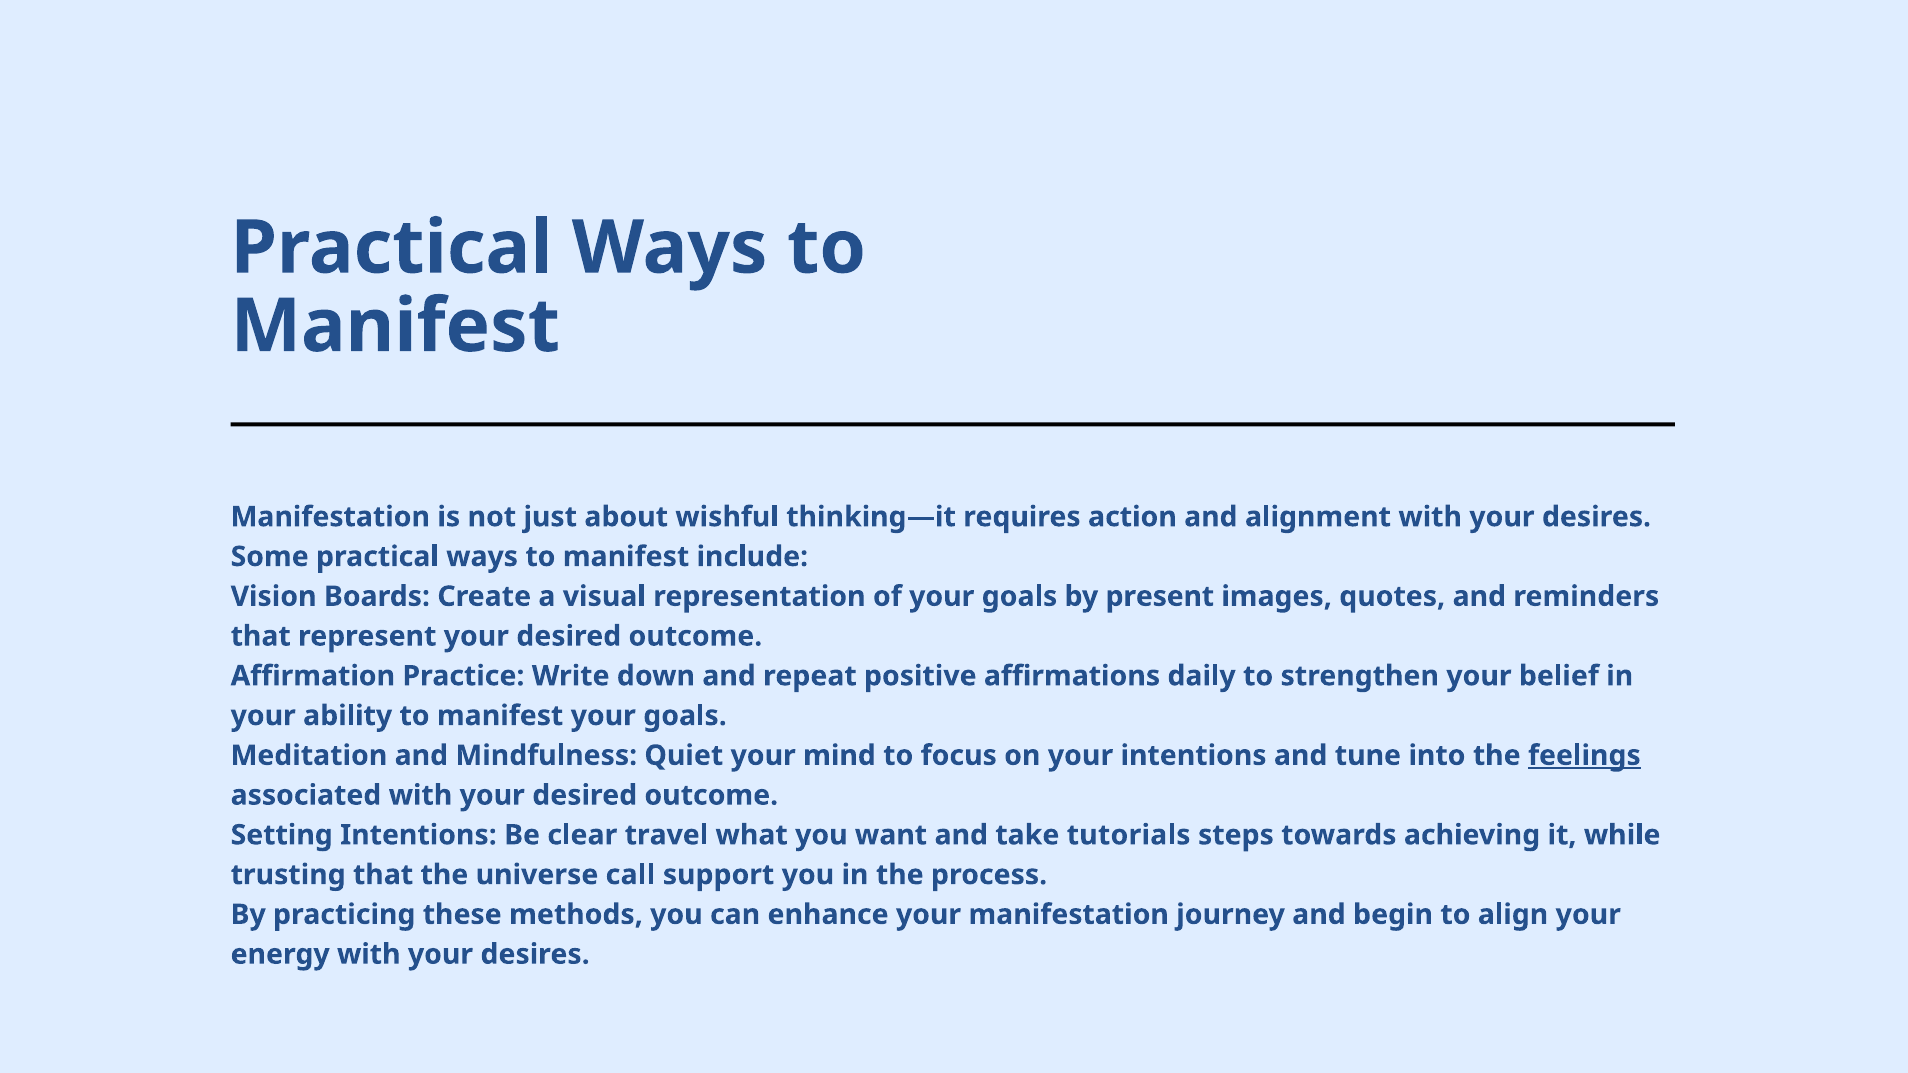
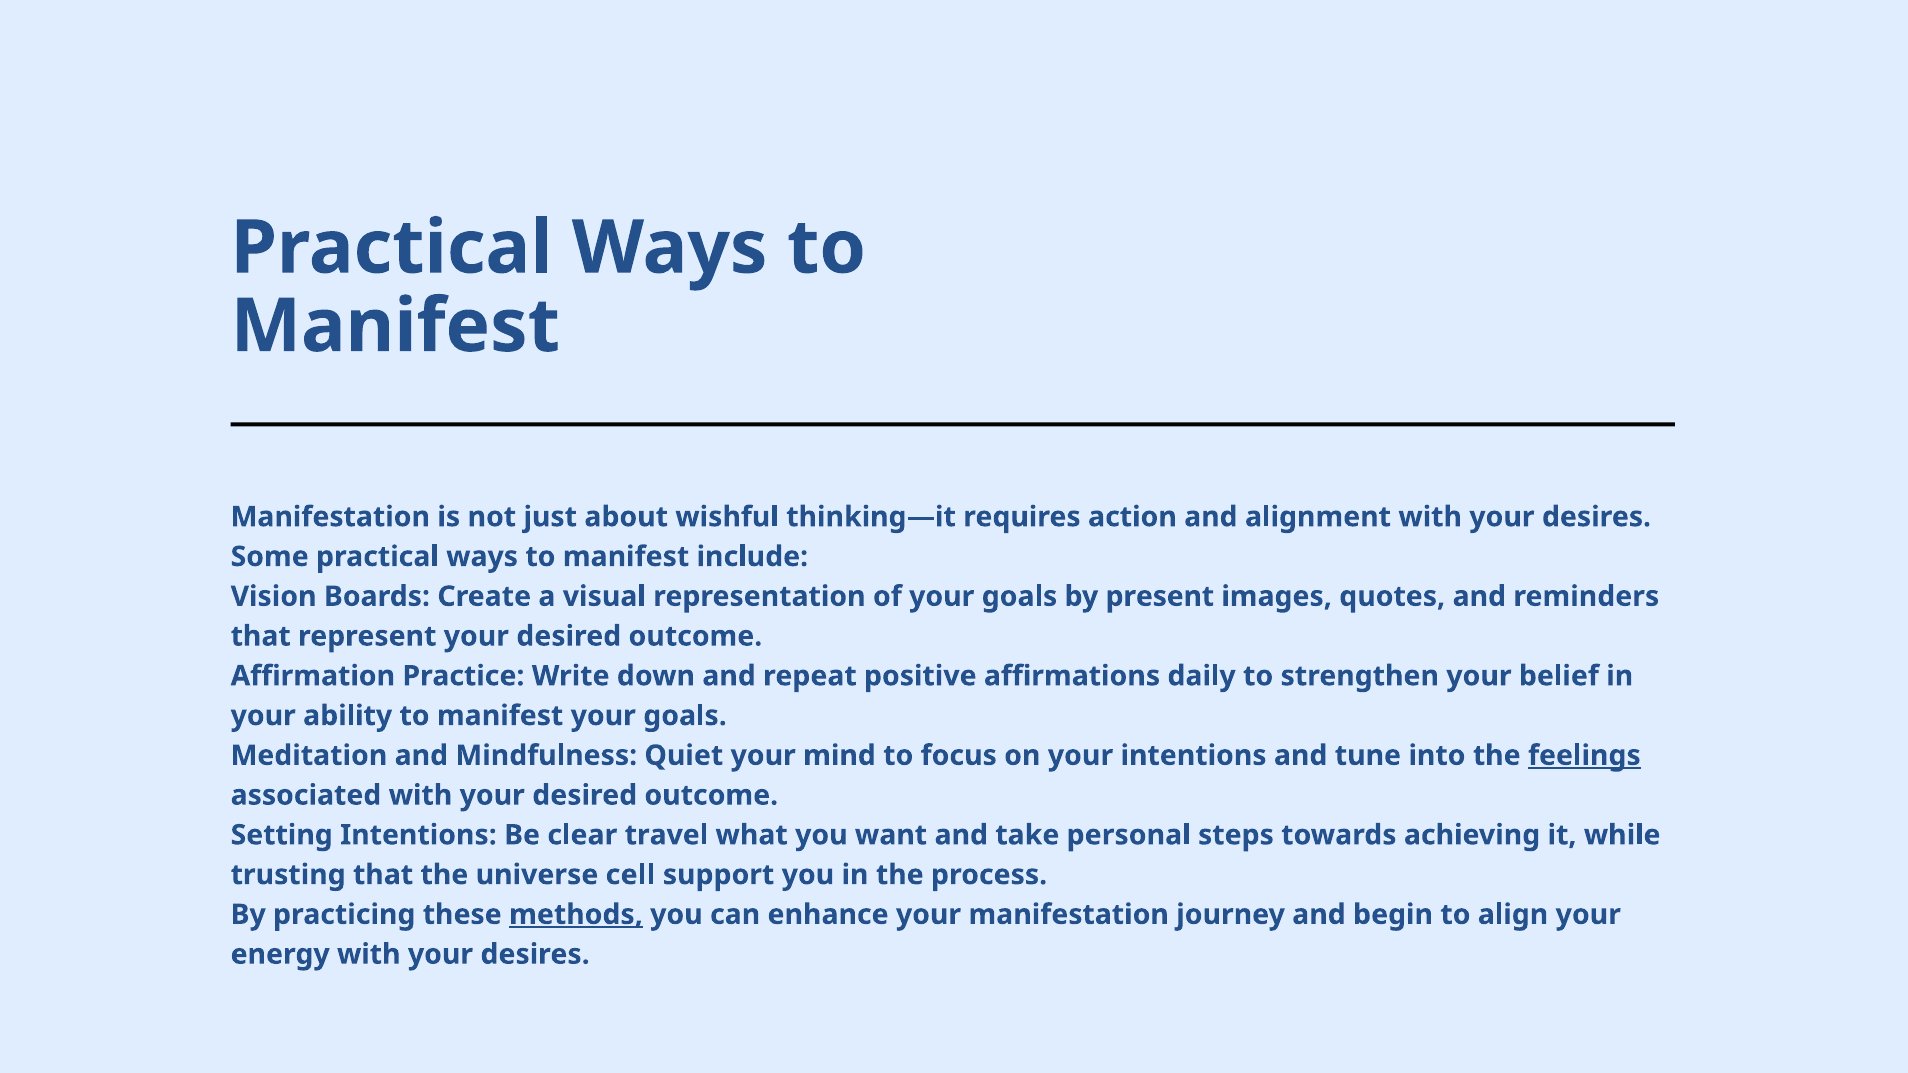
tutorials: tutorials -> personal (1129, 835)
call: call -> cell (630, 875)
methods underline: none -> present (576, 915)
